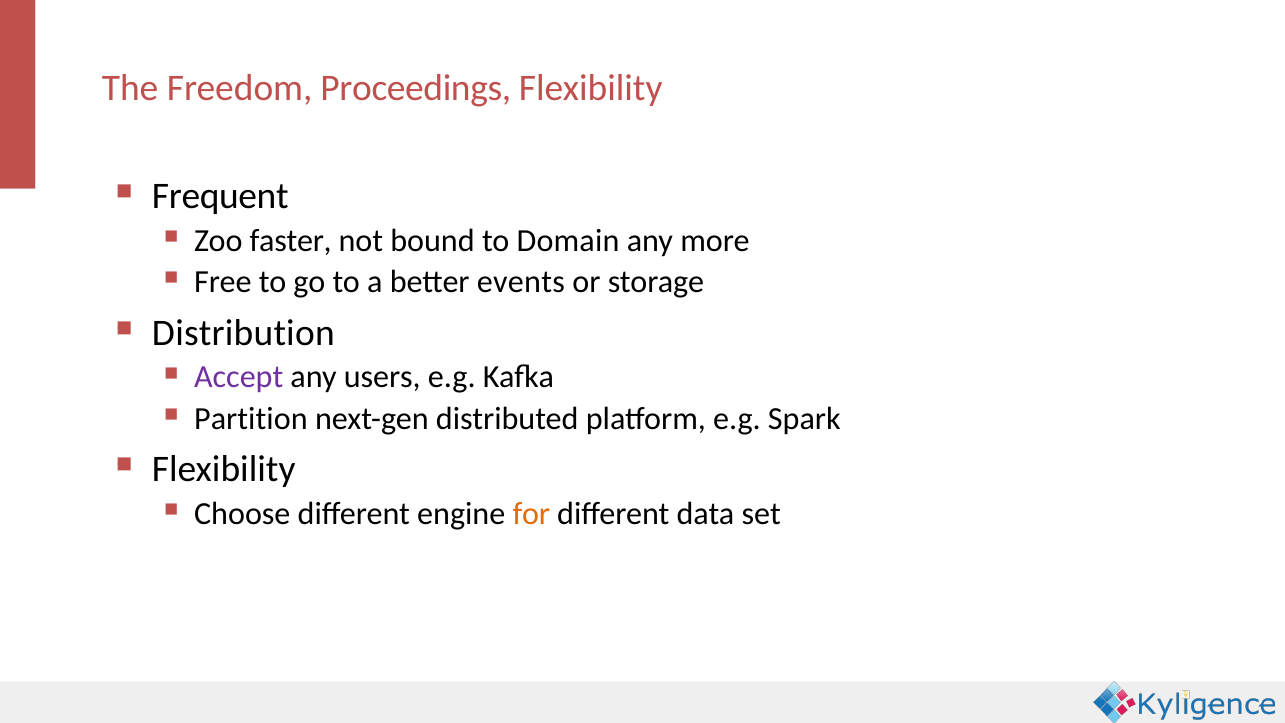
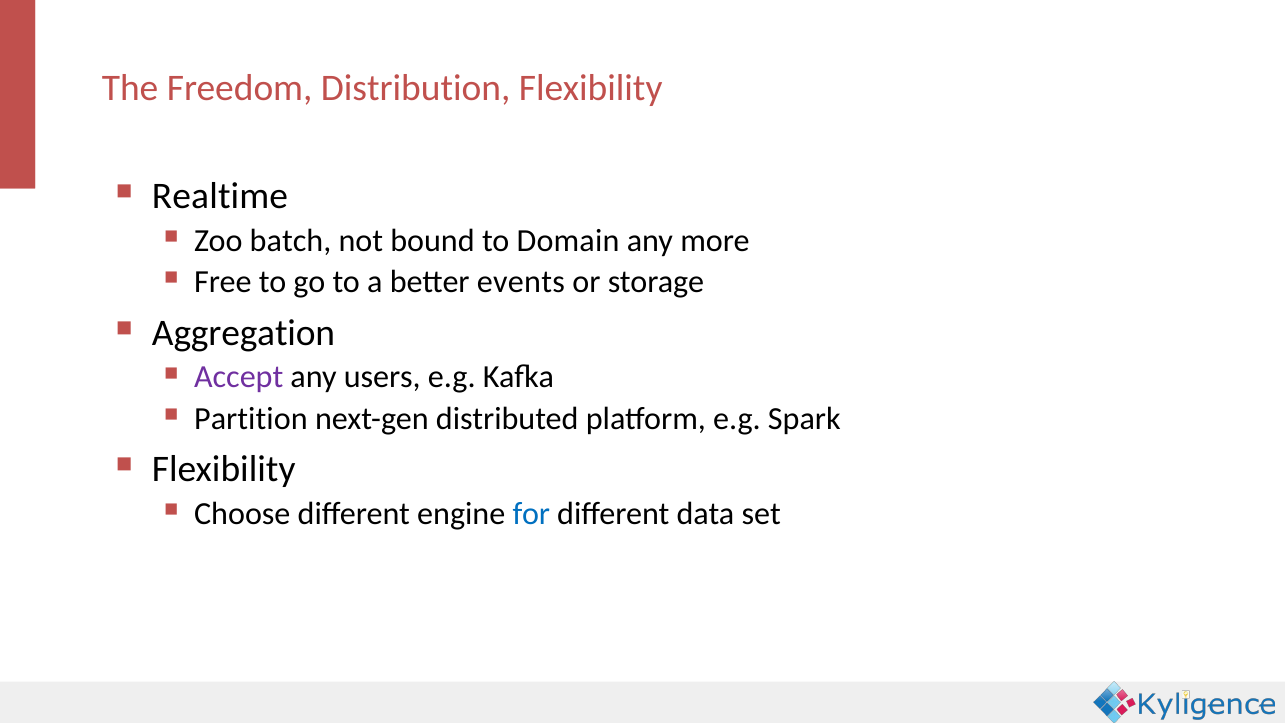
Proceedings: Proceedings -> Distribution (416, 88)
Frequent: Frequent -> Realtime (220, 196)
faster: faster -> batch (291, 241)
Distribution: Distribution -> Aggregation (244, 333)
for colour: orange -> blue (531, 514)
